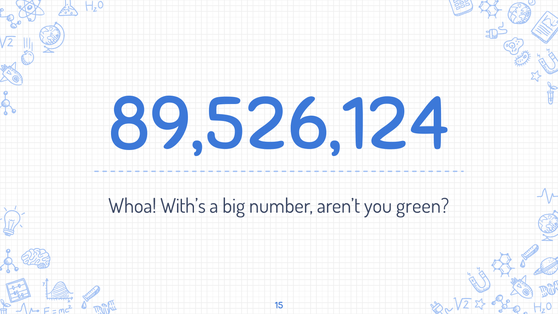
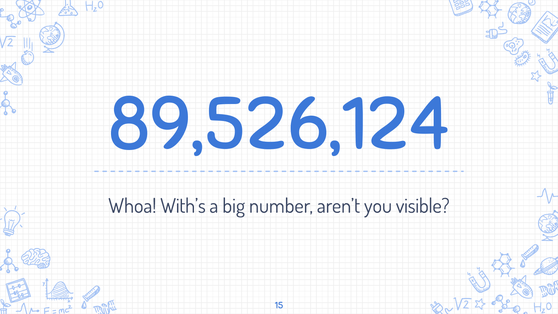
green: green -> visible (423, 206)
